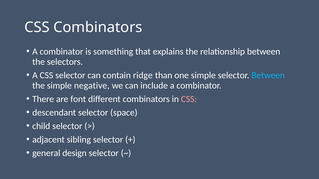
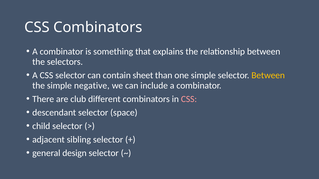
ridge: ridge -> sheet (143, 75)
Between colour: light blue -> yellow (268, 75)
font: font -> club (78, 99)
